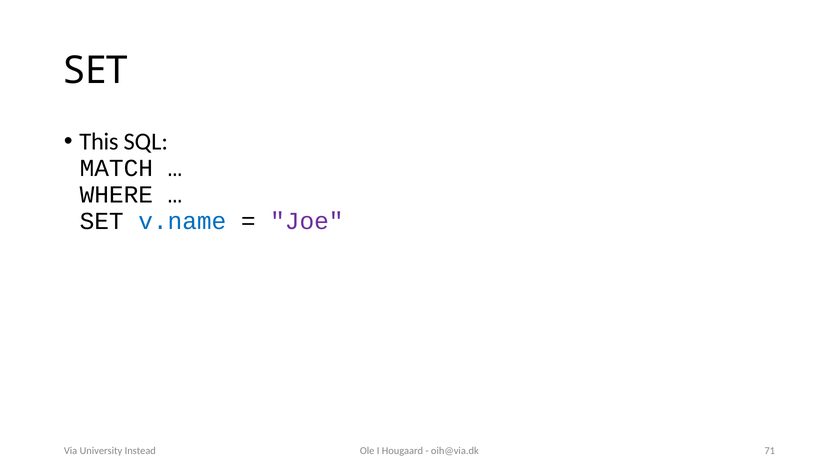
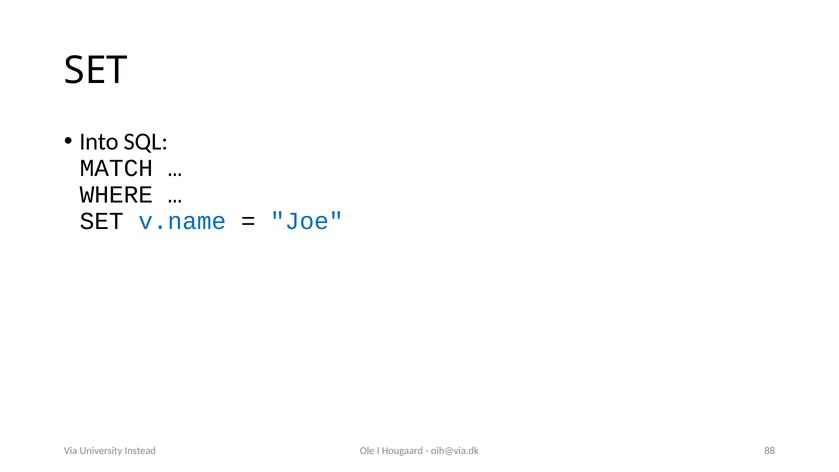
This: This -> Into (99, 142)
Joe colour: purple -> blue (307, 221)
71: 71 -> 88 (770, 451)
